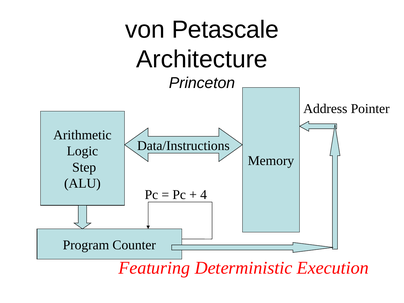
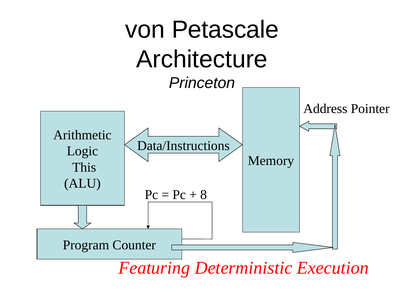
Step: Step -> This (84, 167)
4: 4 -> 8 (204, 195)
